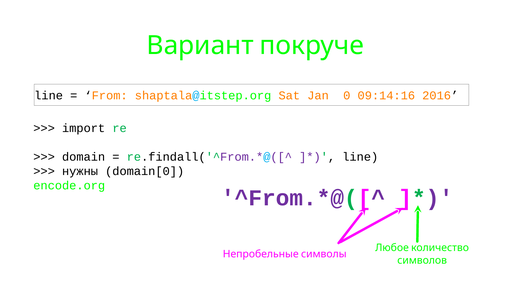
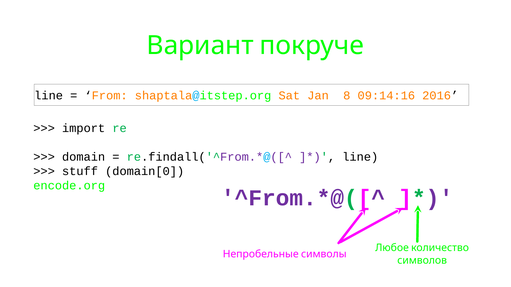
0: 0 -> 8 (347, 96)
нужны: нужны -> stuff (80, 171)
